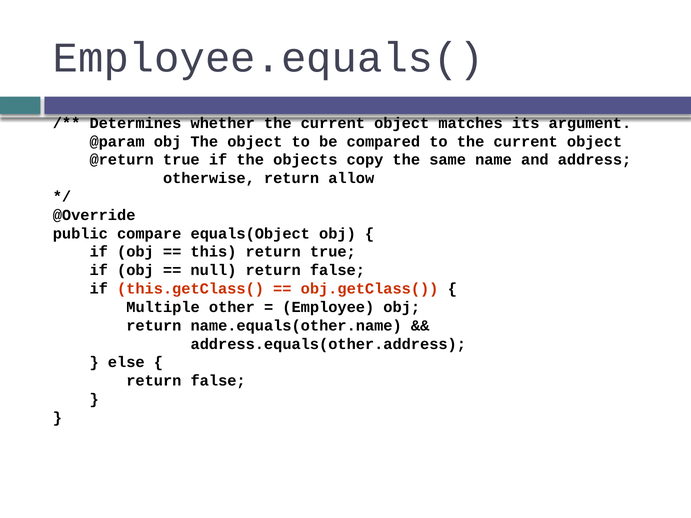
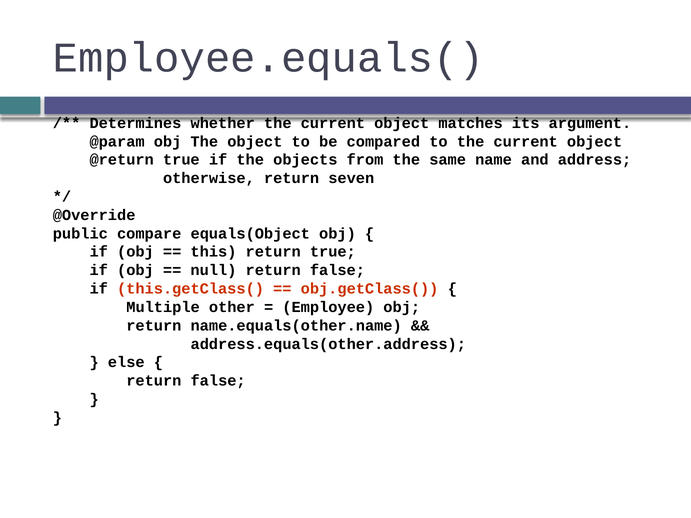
copy: copy -> from (365, 160)
allow: allow -> seven (351, 178)
